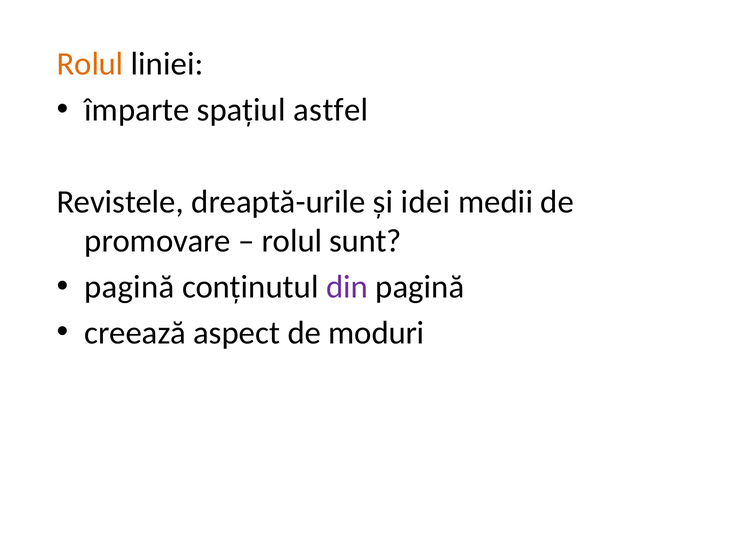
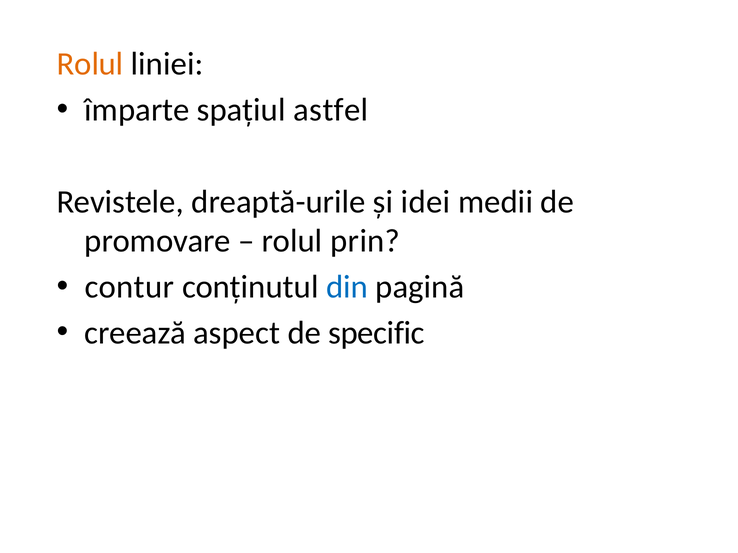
sunt: sunt -> prin (365, 241)
pagină: pagină -> contur (129, 287)
din colour: purple -> blue (347, 287)
moduri: moduri -> specific (376, 333)
